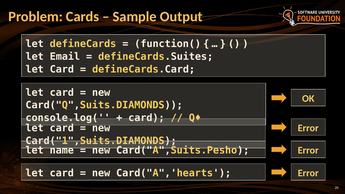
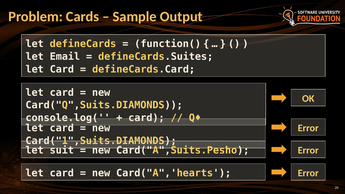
name: name -> suit (62, 150)
